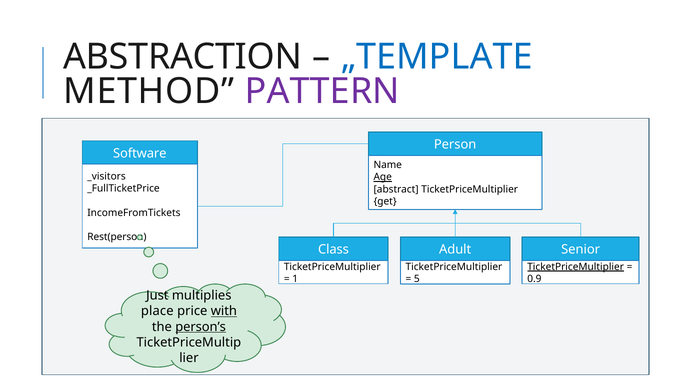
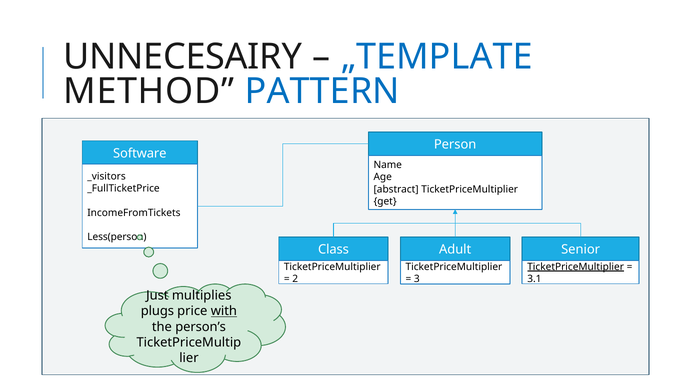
ABSTRACTION: ABSTRACTION -> UNNECESAIRY (183, 57)
PATTERN colour: purple -> blue (322, 91)
Age underline: present -> none (383, 177)
Rest(person: Rest(person -> Less(person (117, 237)
1: 1 -> 2 (295, 279)
0.9: 0.9 -> 3.1 (534, 279)
5: 5 -> 3 (417, 279)
place: place -> plugs (157, 311)
person’s underline: present -> none (201, 327)
